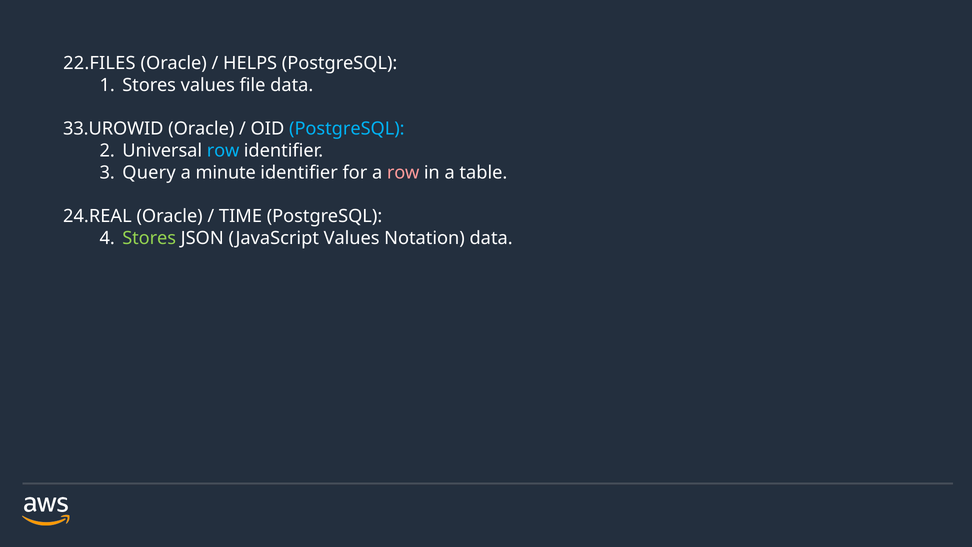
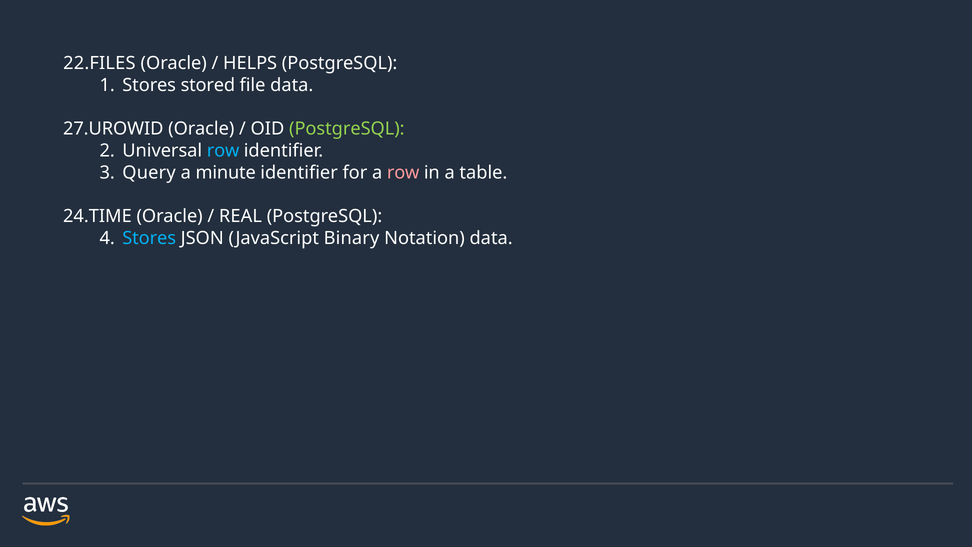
Stores values: values -> stored (208, 85)
33.UROWID: 33.UROWID -> 27.UROWID (113, 129)
PostgreSQL colour: light blue -> light green (347, 129)
24.REAL: 24.REAL -> 24.TIME (97, 216)
TIME: TIME -> REAL (240, 216)
Stores colour: light green -> light blue (149, 238)
JavaScript Values: Values -> Binary (352, 238)
